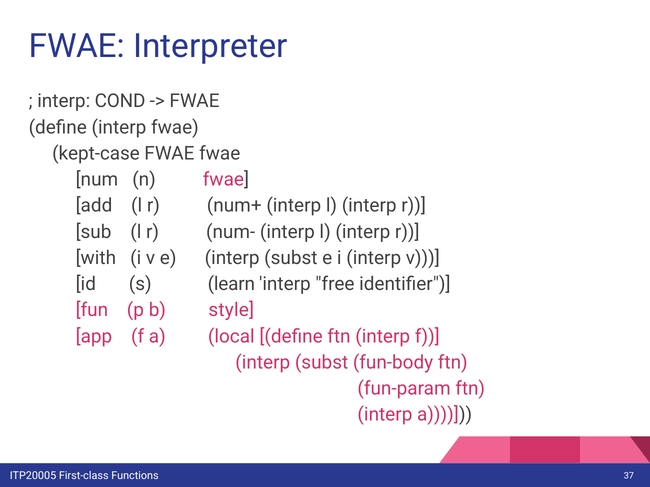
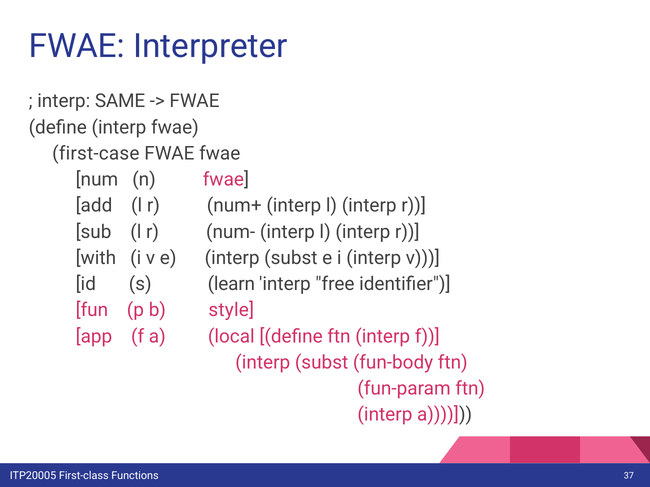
COND: COND -> SAME (120, 101)
kept-case: kept-case -> first-case (96, 154)
